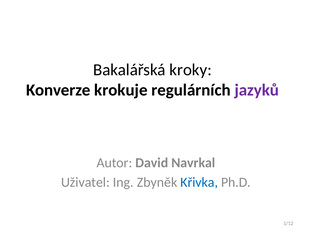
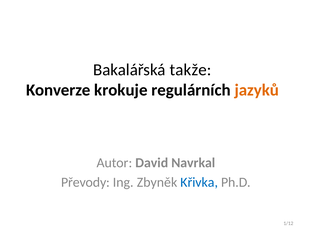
kroky: kroky -> takže (191, 70)
jazyků colour: purple -> orange (257, 90)
Uživatel: Uživatel -> Převody (85, 182)
